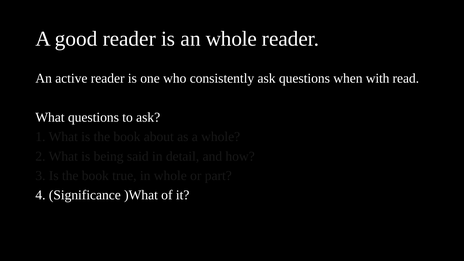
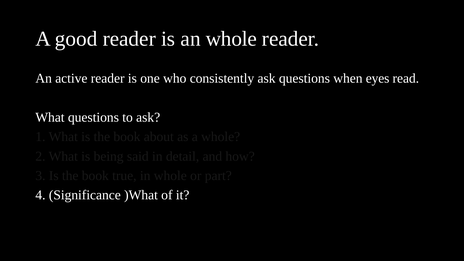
with: with -> eyes (378, 78)
